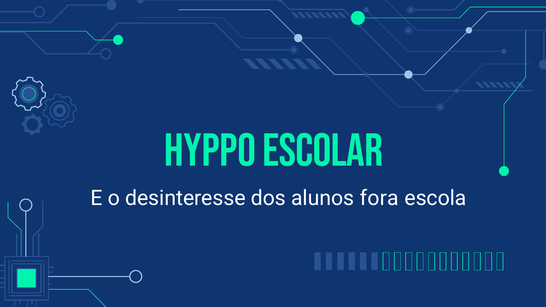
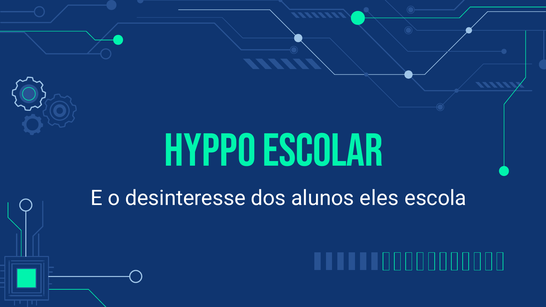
fora: fora -> eles (379, 198)
